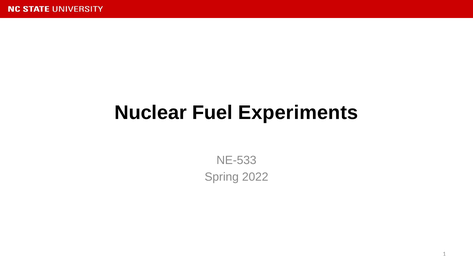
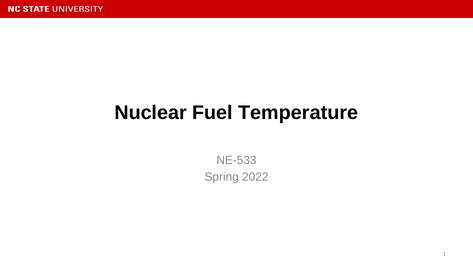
Experiments: Experiments -> Temperature (298, 113)
